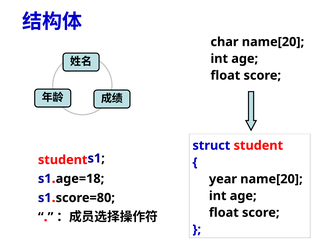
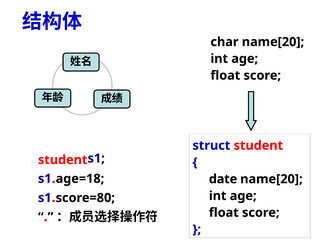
year: year -> date (223, 179)
